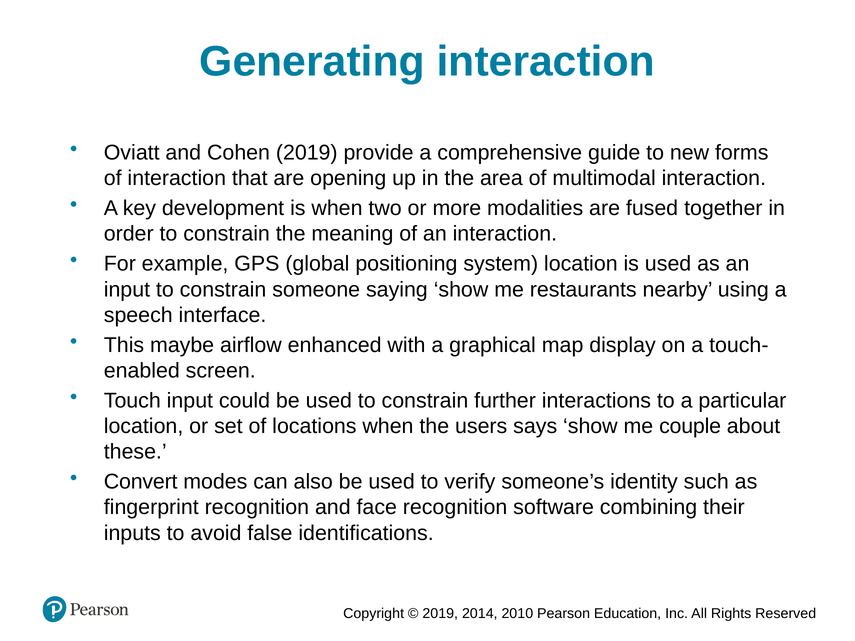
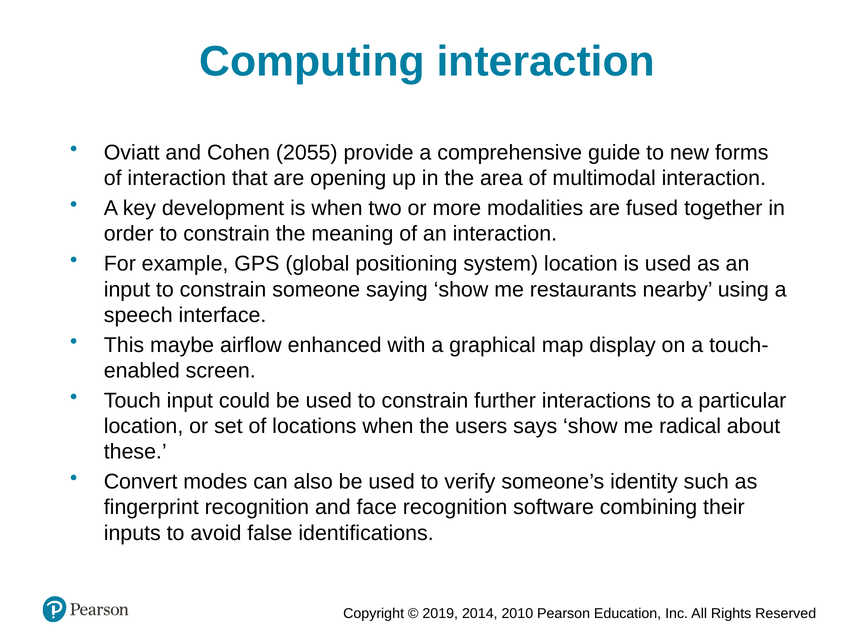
Generating: Generating -> Computing (312, 62)
Cohen 2019: 2019 -> 2055 (307, 153)
couple: couple -> radical (690, 426)
